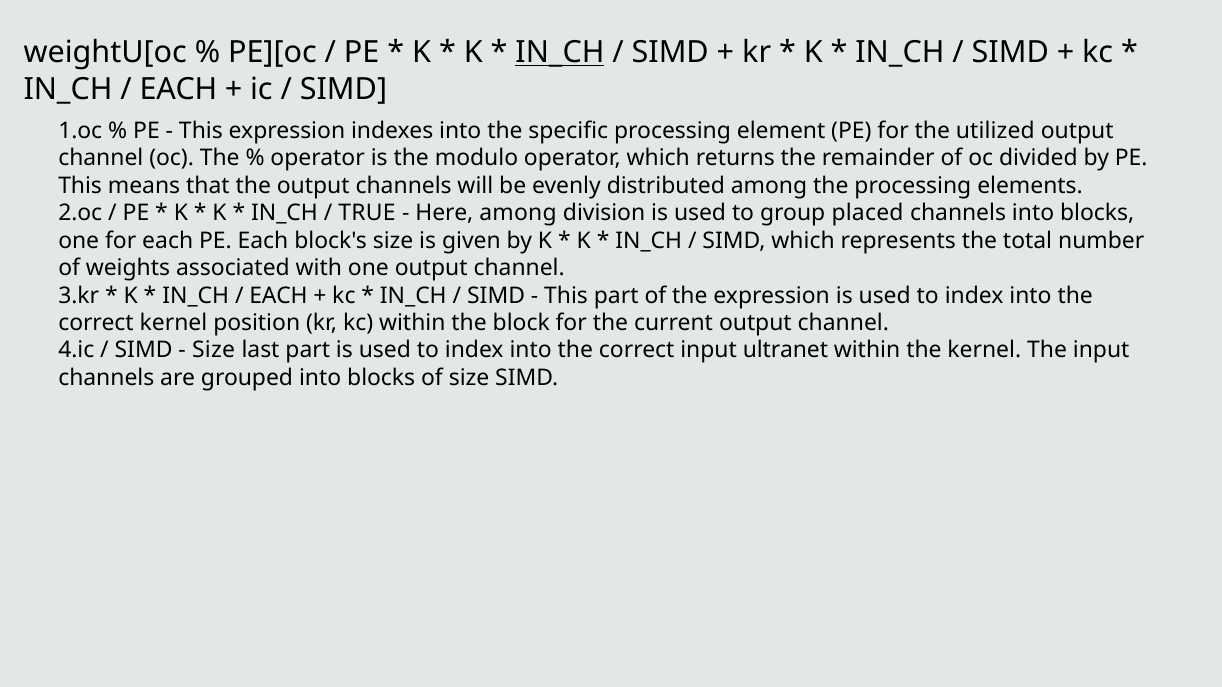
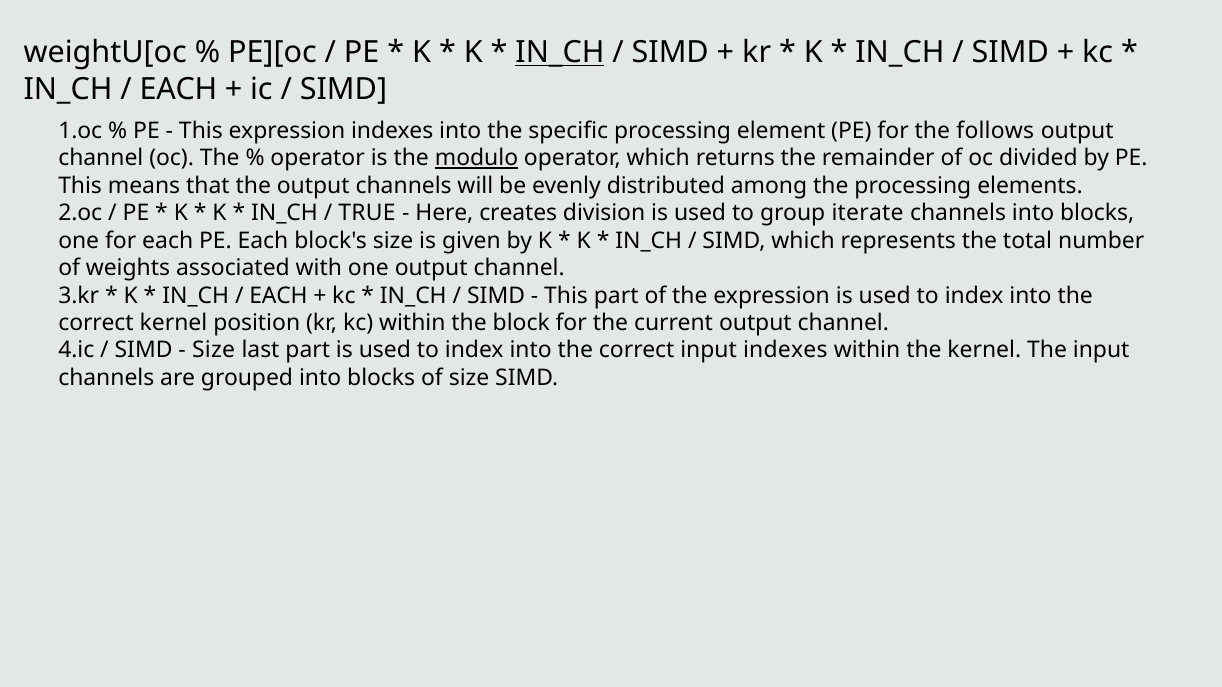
utilized: utilized -> follows (995, 131)
modulo underline: none -> present (476, 158)
Here among: among -> creates (518, 213)
placed: placed -> iterate (868, 213)
input ultranet: ultranet -> indexes (785, 351)
